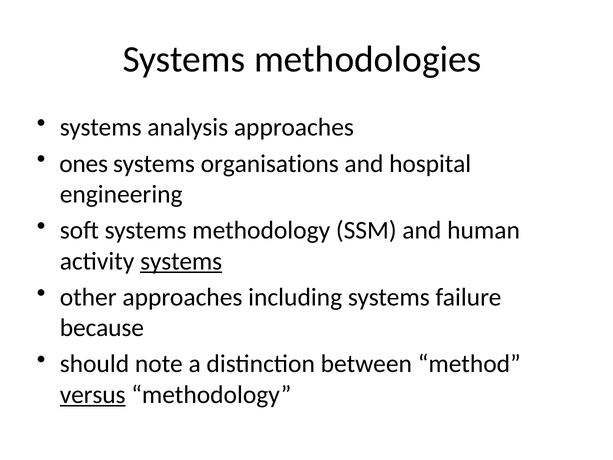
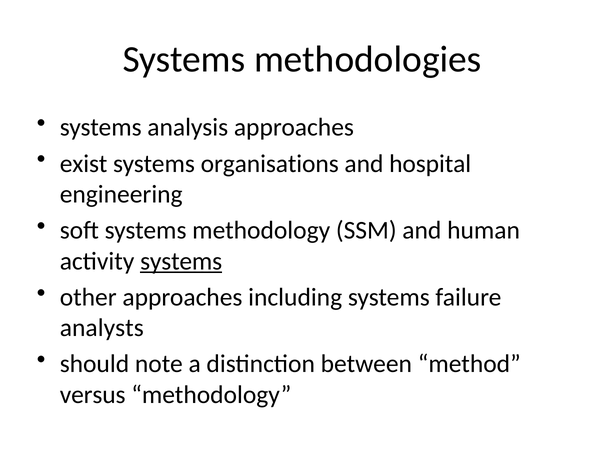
ones: ones -> exist (84, 164)
because: because -> analysts (102, 328)
versus underline: present -> none (93, 394)
